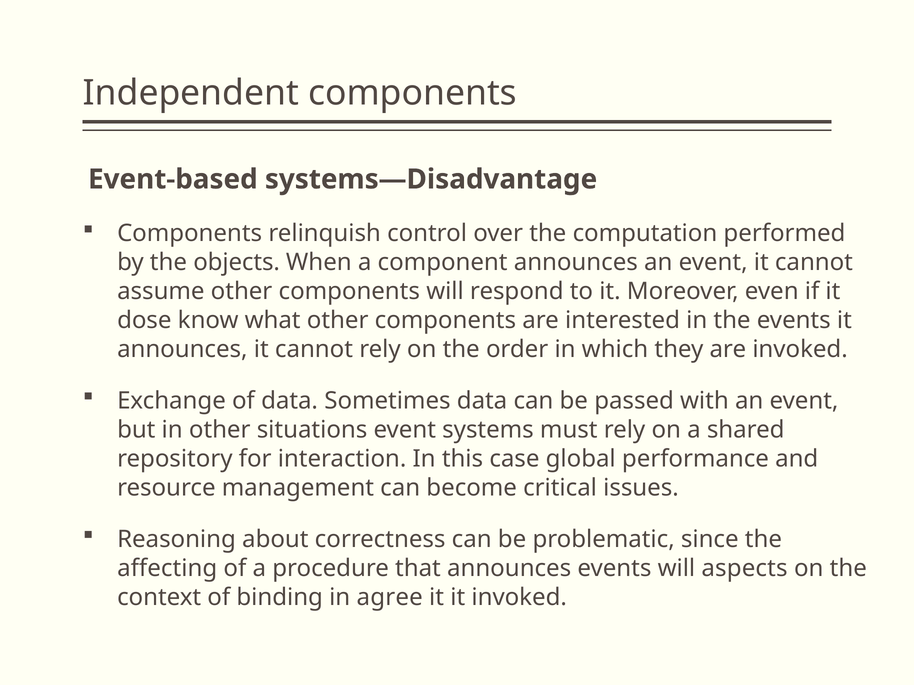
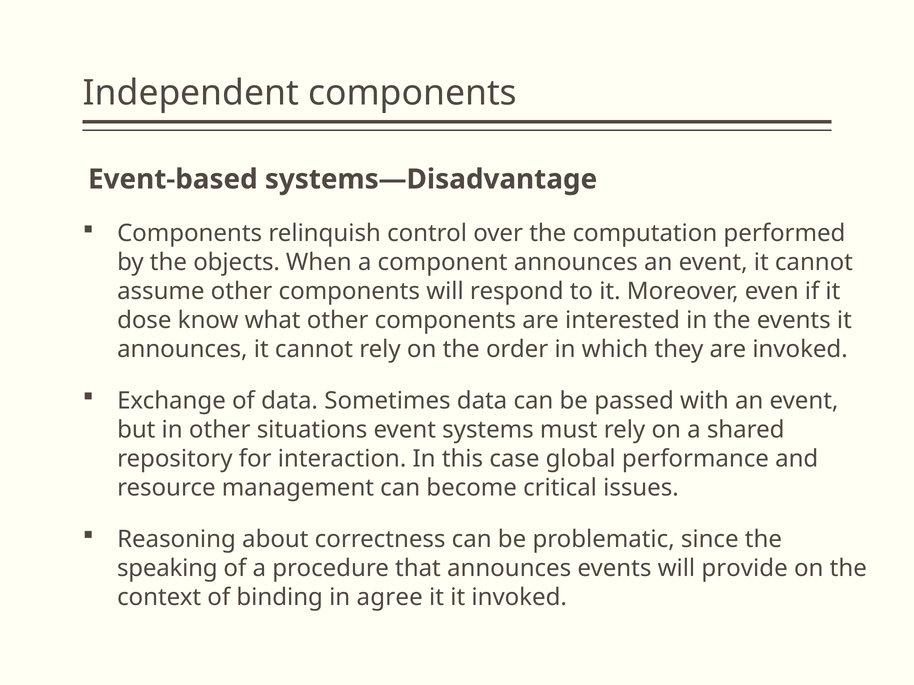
affecting: affecting -> speaking (167, 569)
aspects: aspects -> provide (745, 569)
